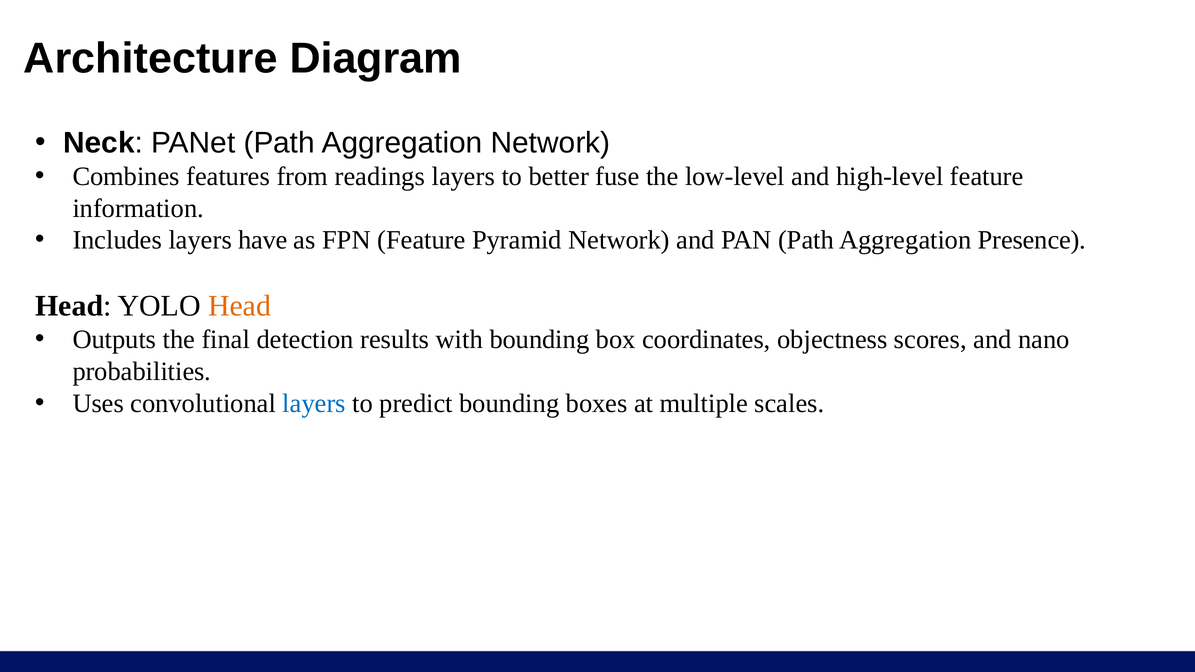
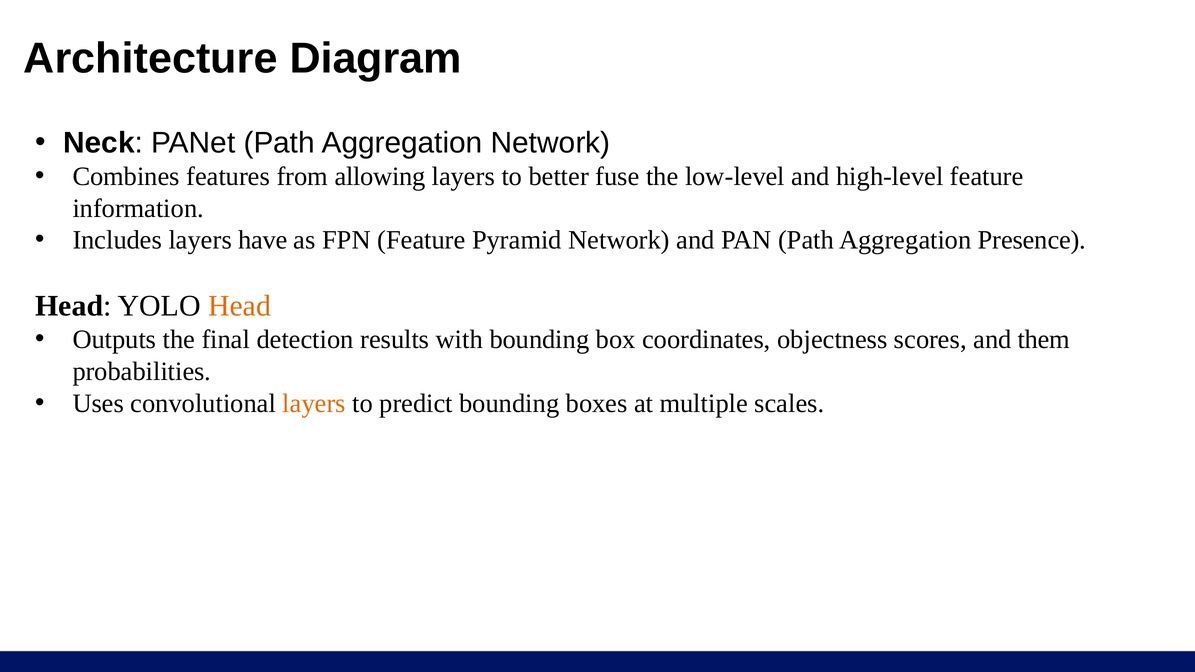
readings: readings -> allowing (380, 177)
nano: nano -> them (1044, 340)
layers colour: blue -> orange (314, 403)
